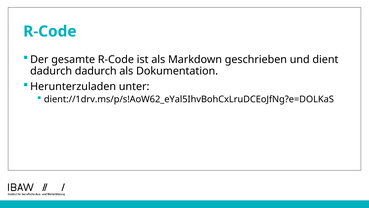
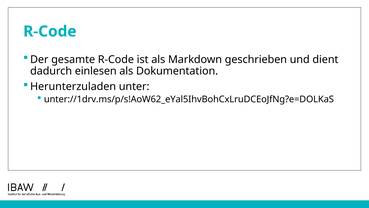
dadurch dadurch: dadurch -> einlesen (96, 71)
dient://1drv.ms/p/s!AoW62_eYal5IhvBohCxLruDCEoJfNg?e=DOLKaS: dient://1drv.ms/p/s!AoW62_eYal5IhvBohCxLruDCEoJfNg?e=DOLKaS -> unter://1drv.ms/p/s!AoW62_eYal5IhvBohCxLruDCEoJfNg?e=DOLKaS (189, 99)
